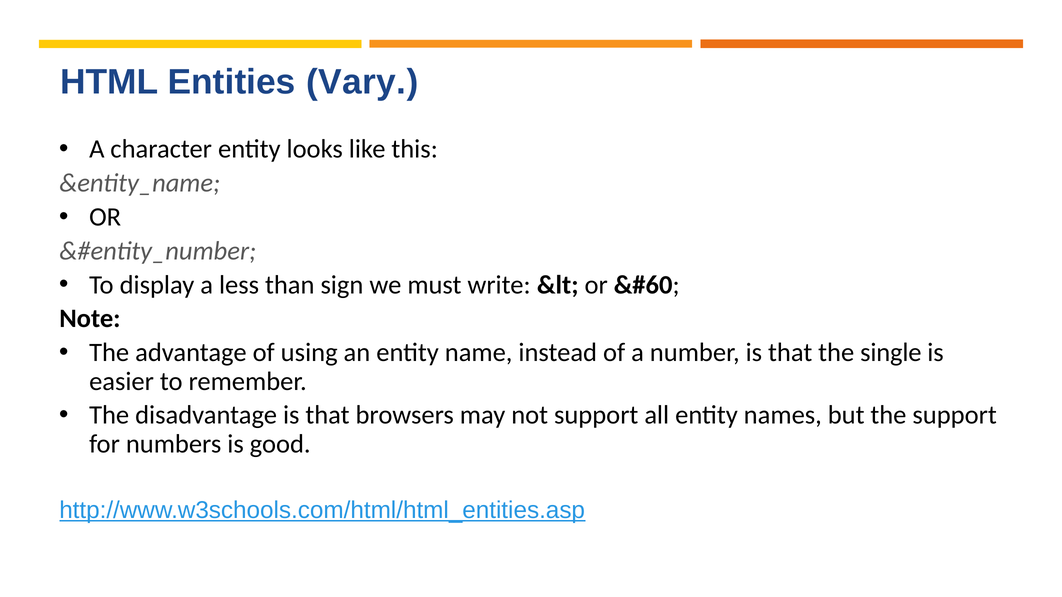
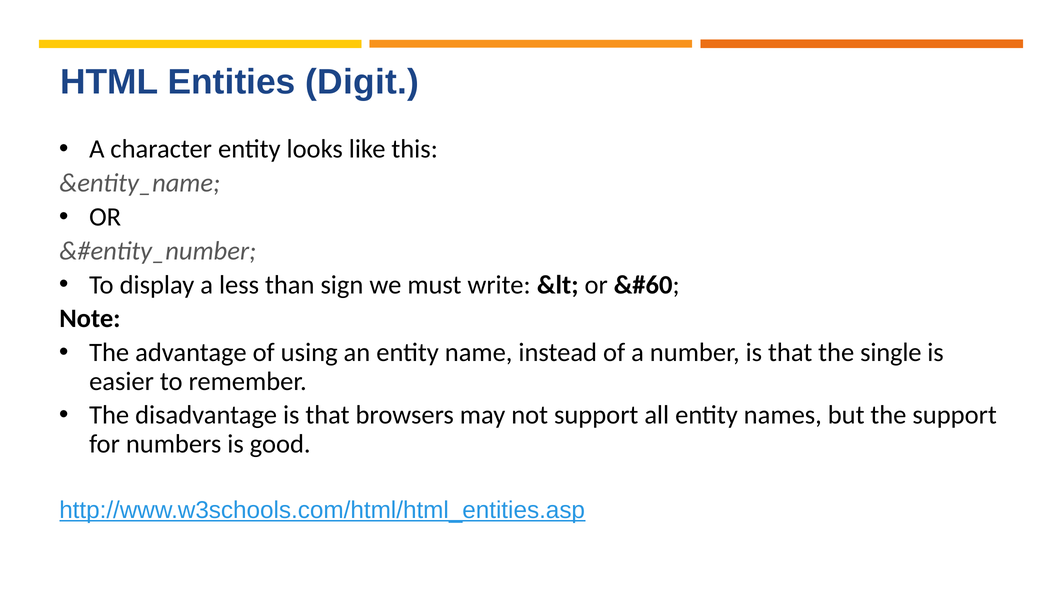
Vary: Vary -> Digit (362, 82)
